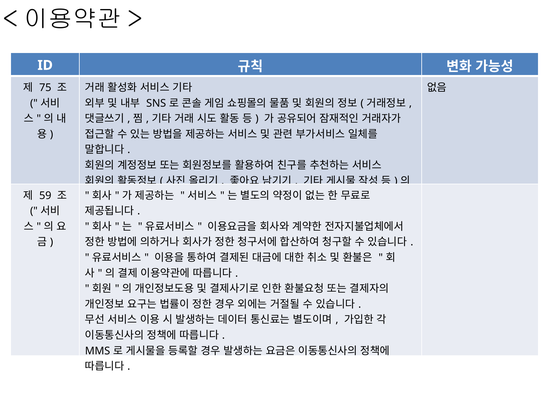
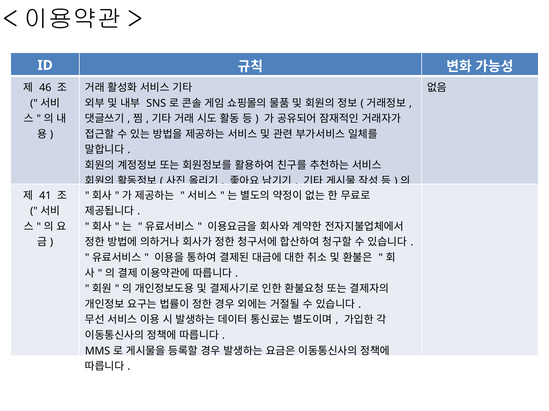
75: 75 -> 46 (45, 88)
59: 59 -> 41 (45, 196)
